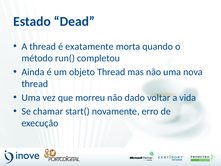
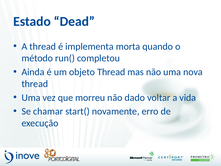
exatamente: exatamente -> implementa (89, 46)
